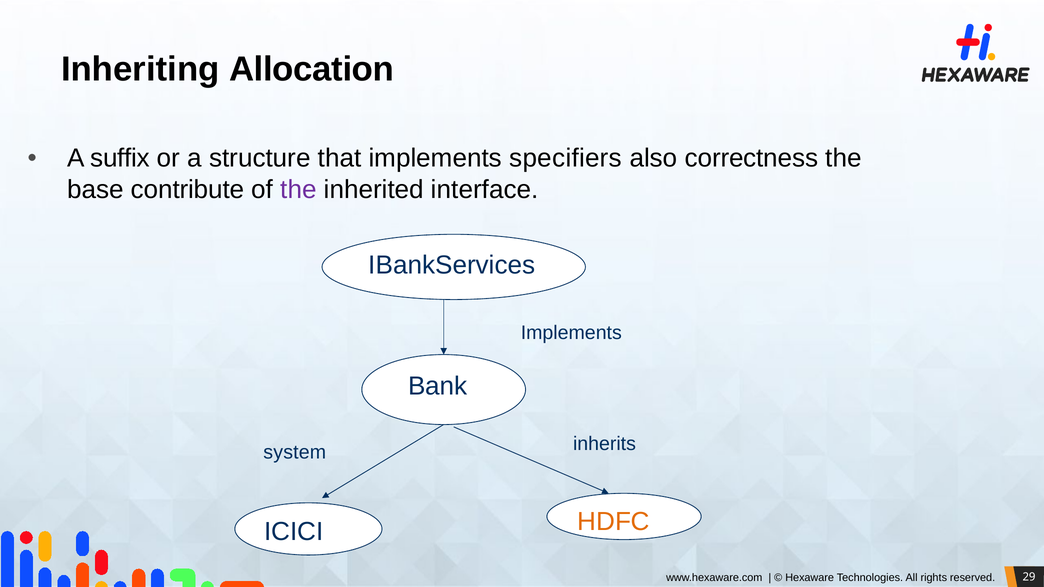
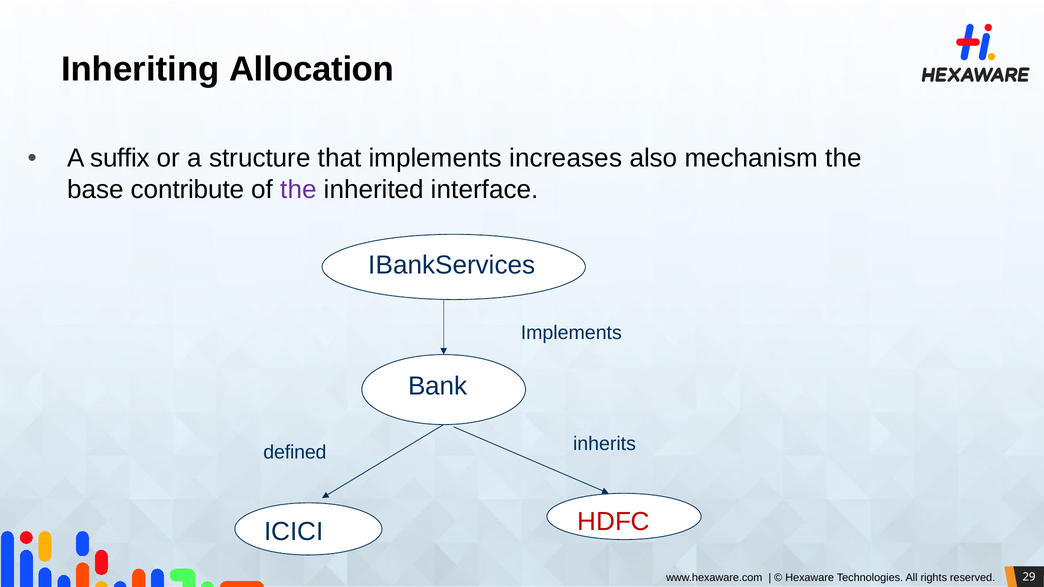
specifiers: specifiers -> increases (566, 158)
correctness: correctness -> mechanism (751, 158)
system: system -> defined (295, 453)
HDFC colour: orange -> red (614, 522)
